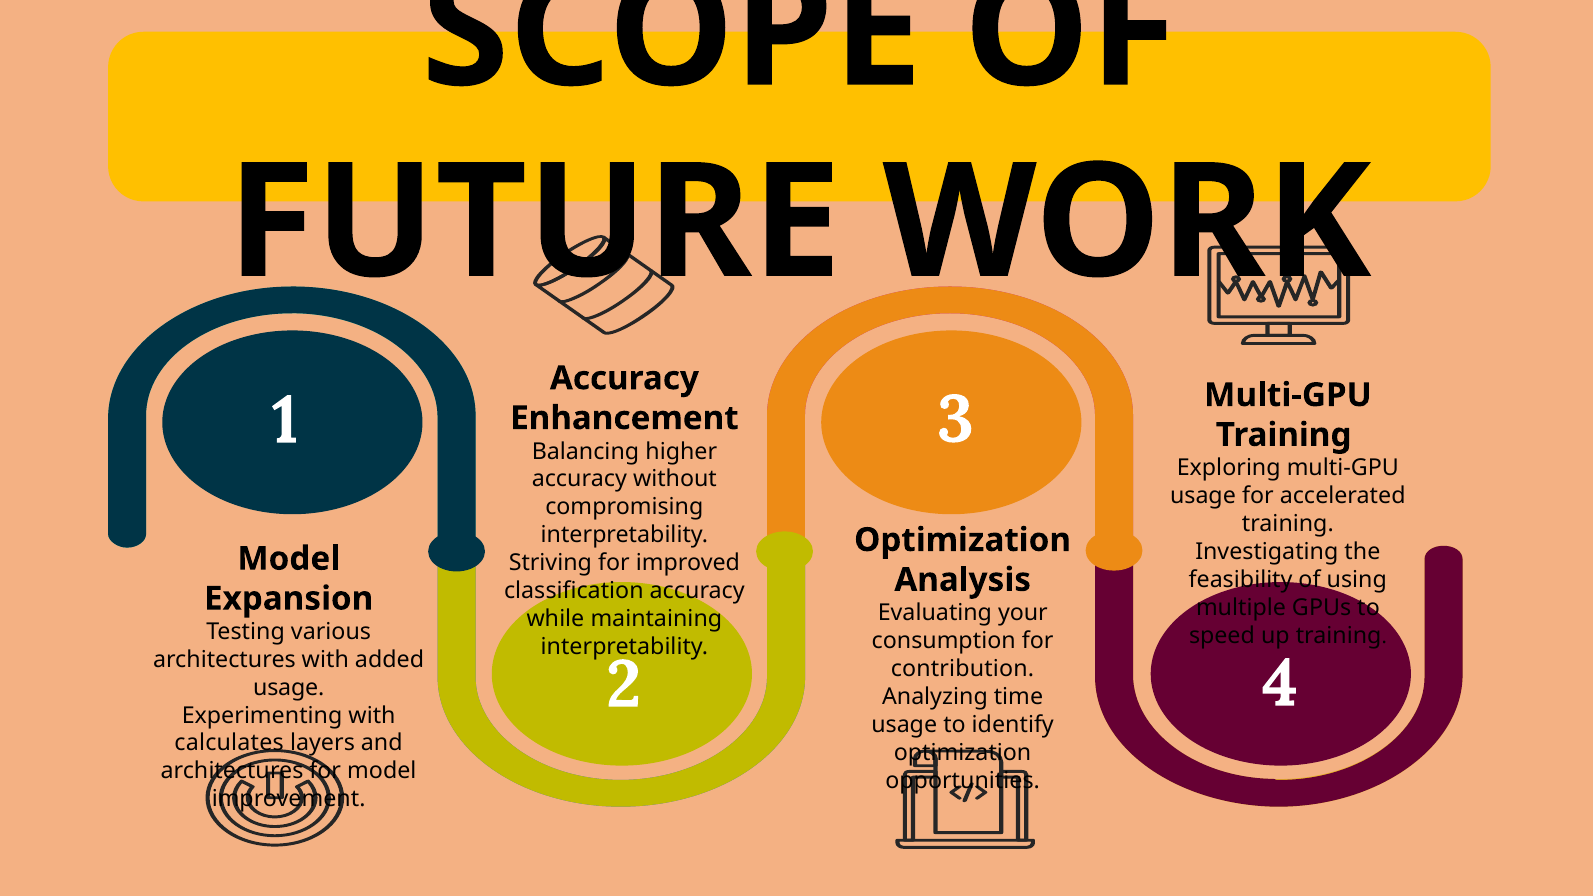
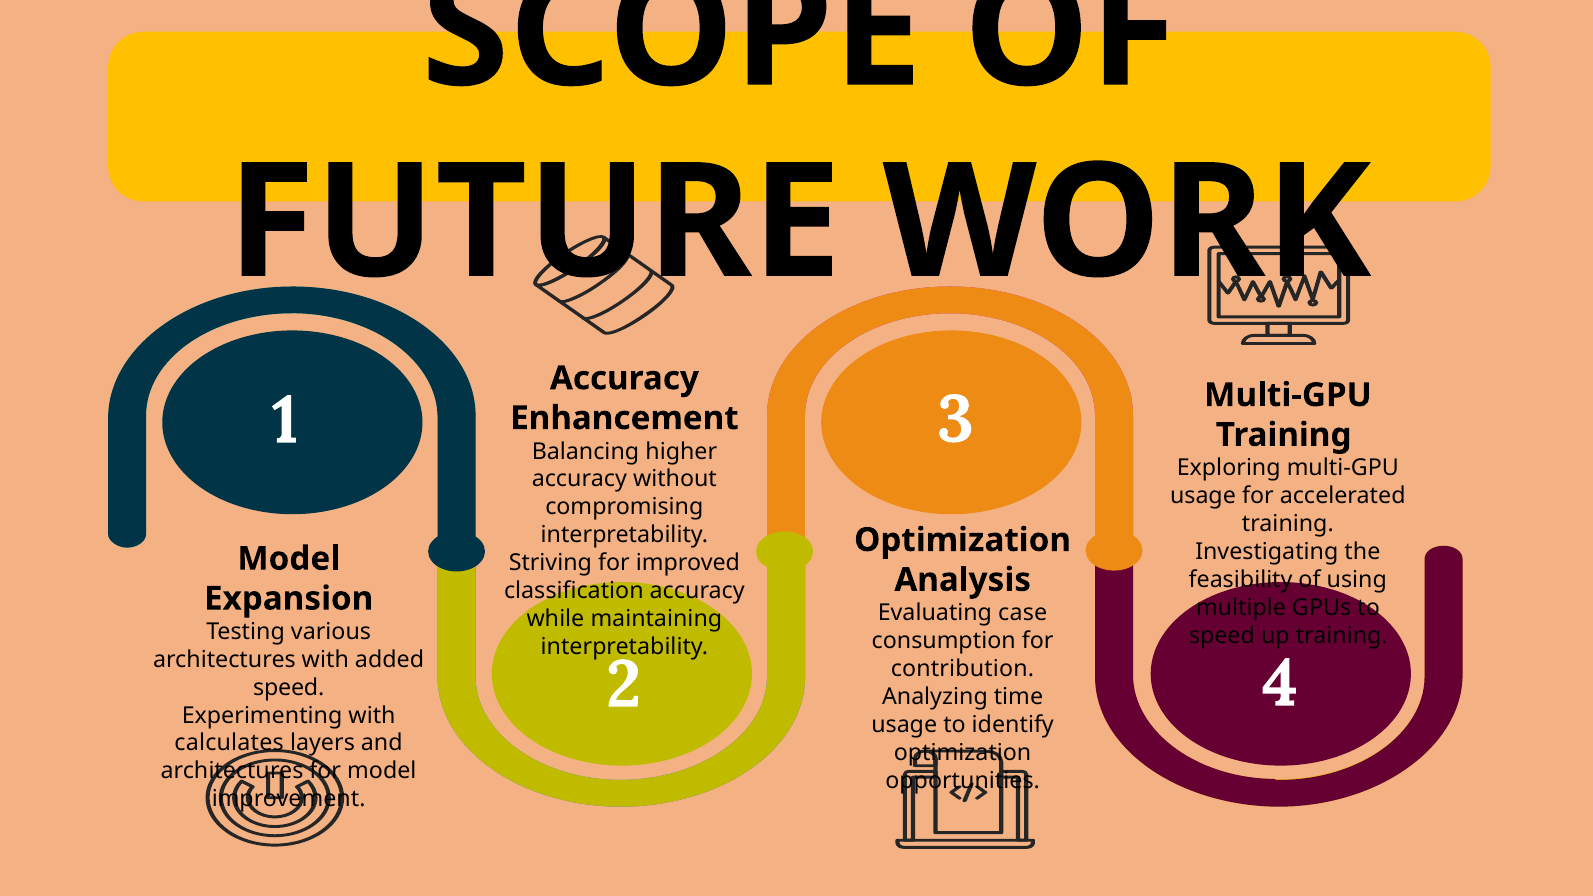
your: your -> case (1023, 613)
usage: usage -> speed (289, 688)
